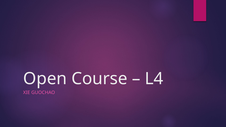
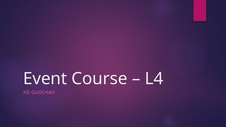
Open: Open -> Event (45, 79)
